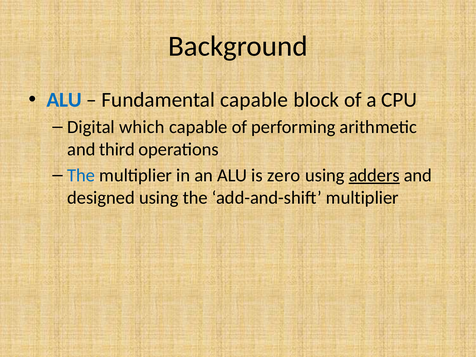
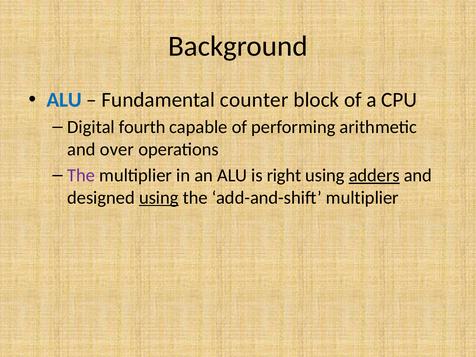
Fundamental capable: capable -> counter (254, 100)
which: which -> fourth (142, 127)
third: third -> over (117, 149)
The colour: blue -> purple (81, 175)
zero: zero -> right (284, 175)
using underline: none -> present (159, 198)
